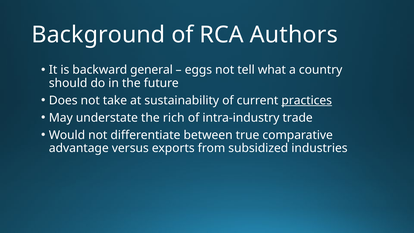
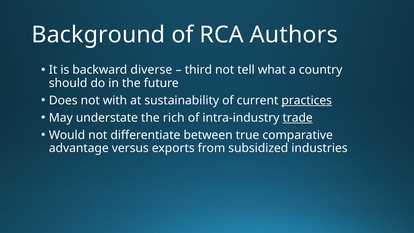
general: general -> diverse (151, 70)
eggs: eggs -> third (198, 70)
take: take -> with (115, 100)
trade underline: none -> present (298, 118)
